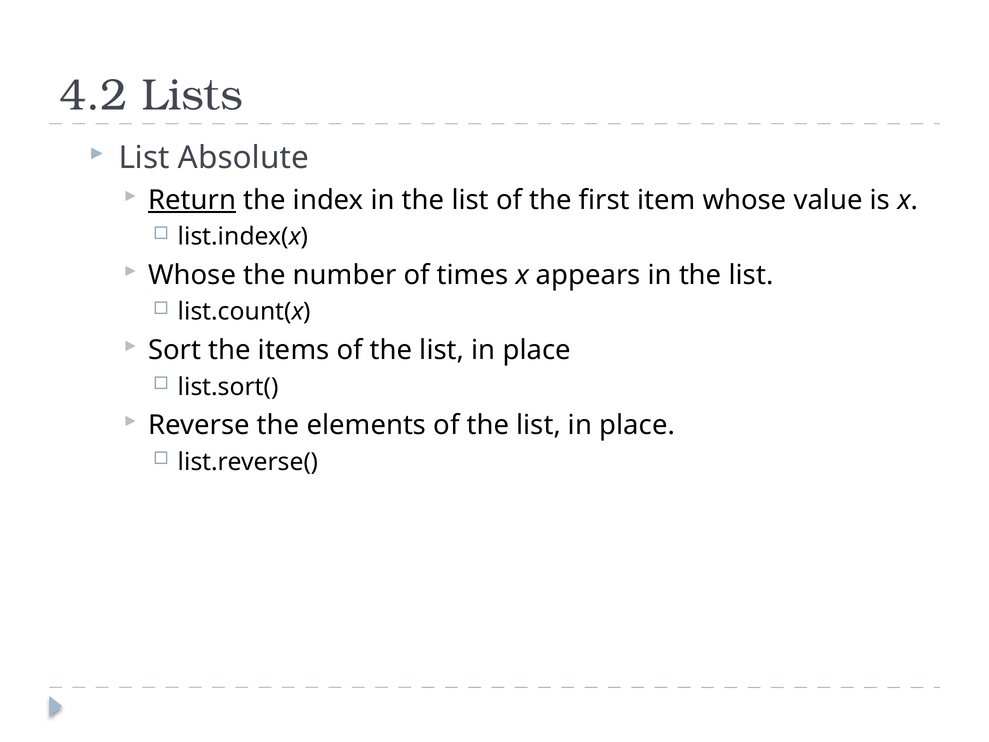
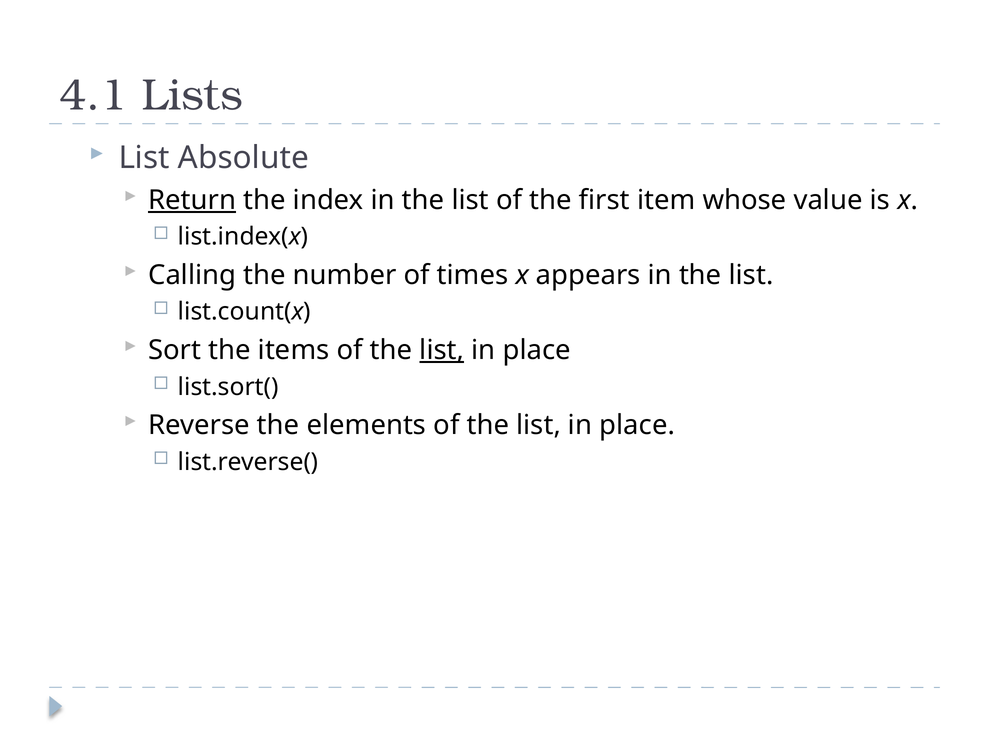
4.2: 4.2 -> 4.1 (93, 95)
Whose: Whose -> Calling (192, 275)
list underline: none -> present (442, 350)
